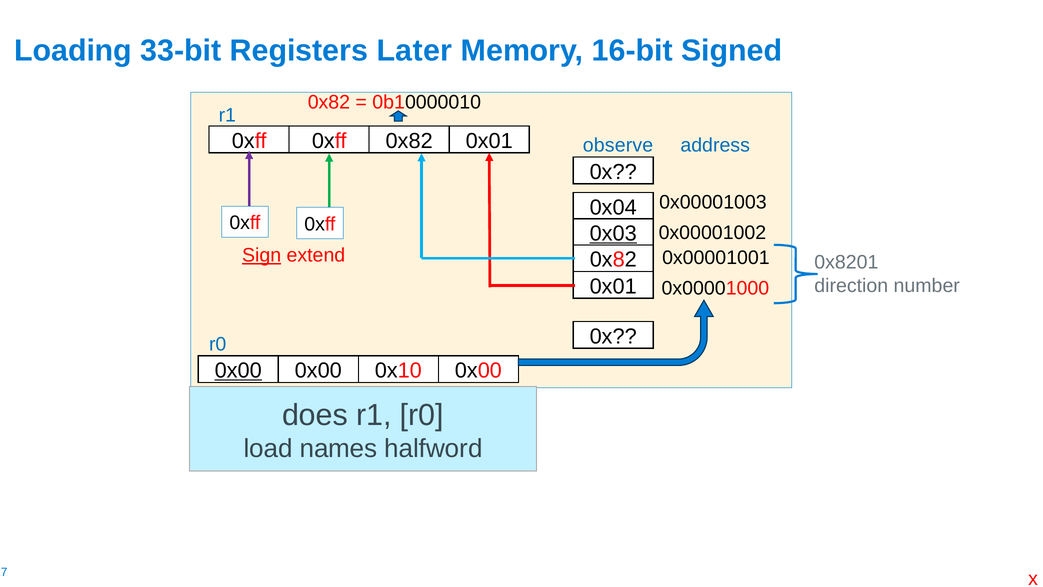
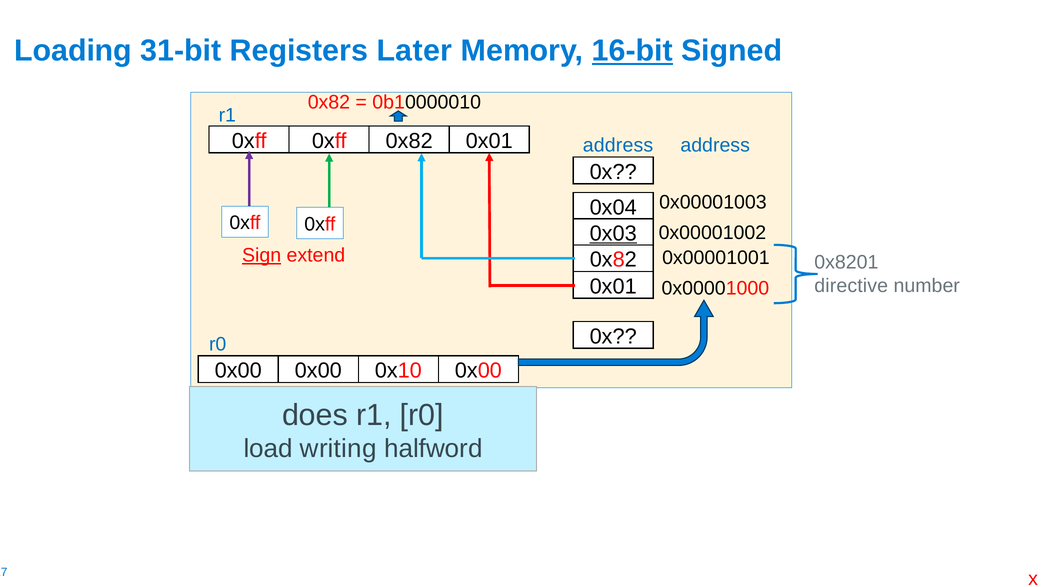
33-bit: 33-bit -> 31-bit (181, 51)
16-bit underline: none -> present (632, 51)
0x01 observe: observe -> address (618, 145)
direction: direction -> directive (851, 286)
0x00 underline: present -> none (238, 370)
names: names -> writing (338, 449)
